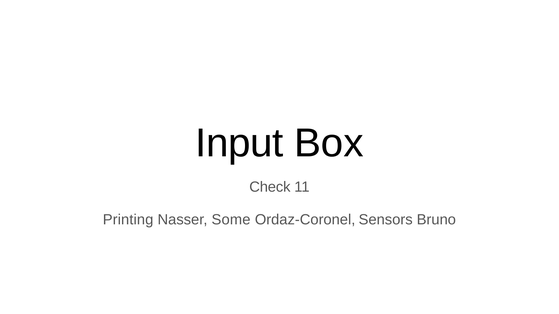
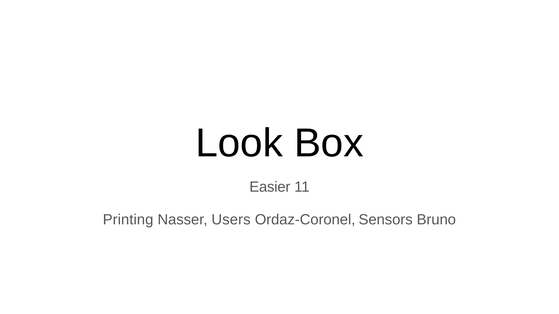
Input: Input -> Look (239, 143)
Check: Check -> Easier (270, 187)
Some: Some -> Users (231, 220)
